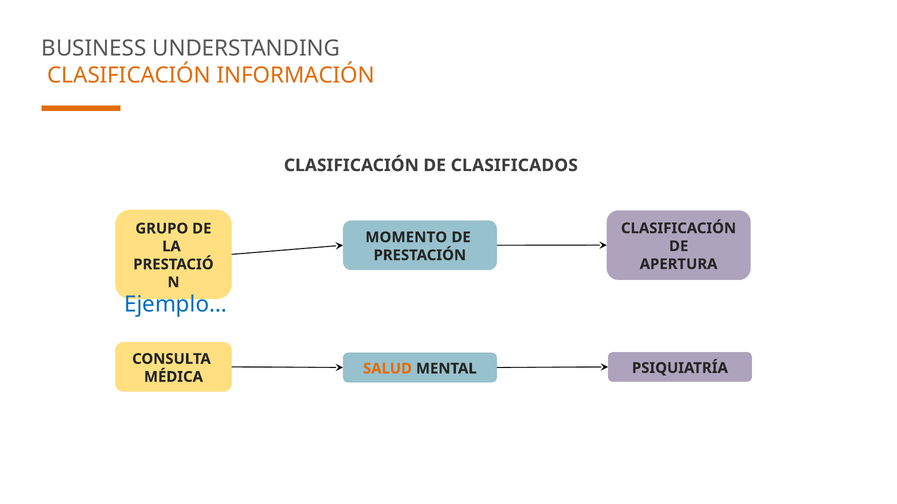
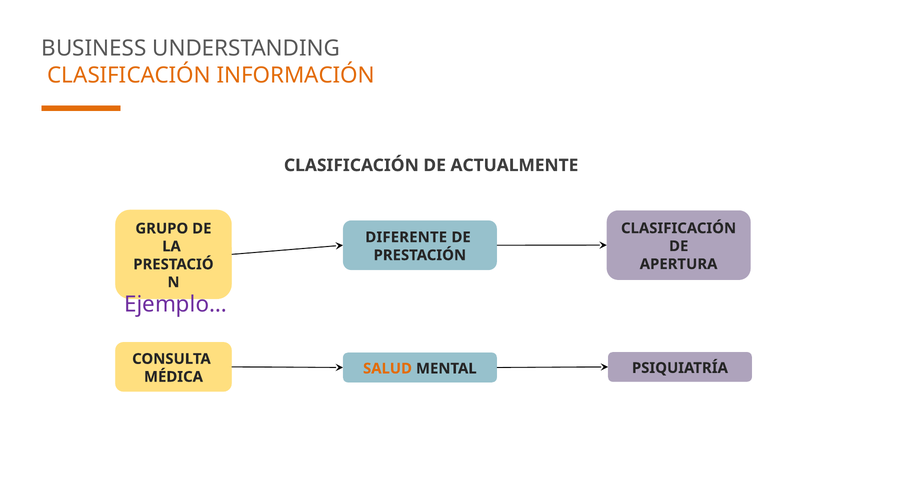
CLASIFICADOS: CLASIFICADOS -> ACTUALMENTE (514, 166)
MOMENTO: MOMENTO -> DIFERENTE (406, 238)
Ejemplo… colour: blue -> purple (175, 305)
